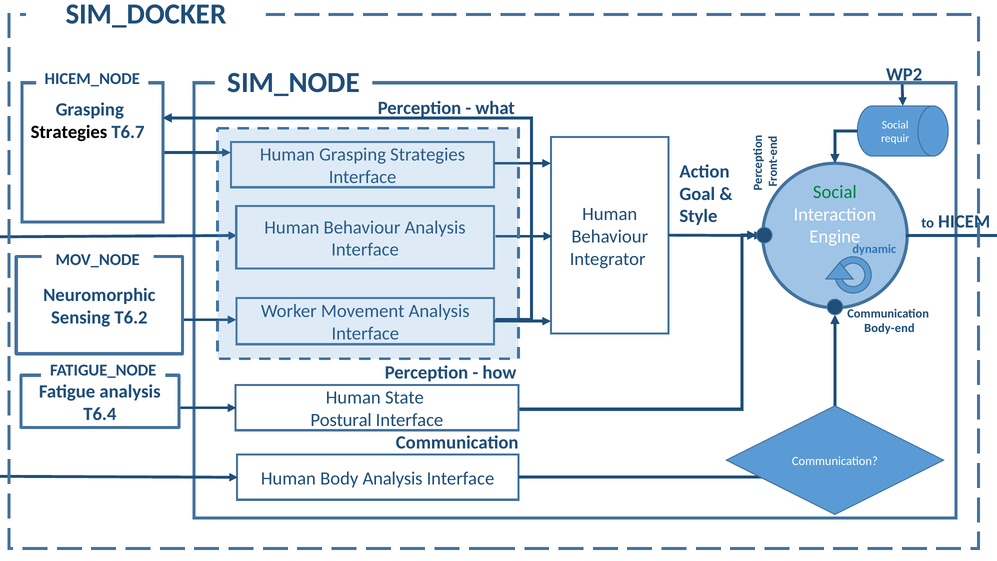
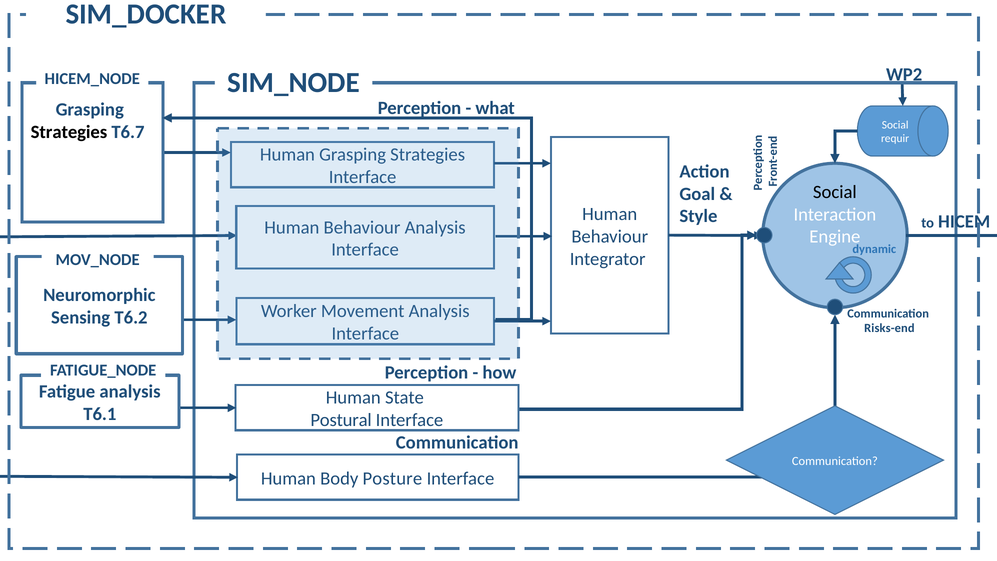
Social colour: green -> black (835, 192)
Body-end: Body-end -> Risks-end (889, 328)
T6.4: T6.4 -> T6.1 (100, 414)
Body Analysis: Analysis -> Posture (392, 478)
